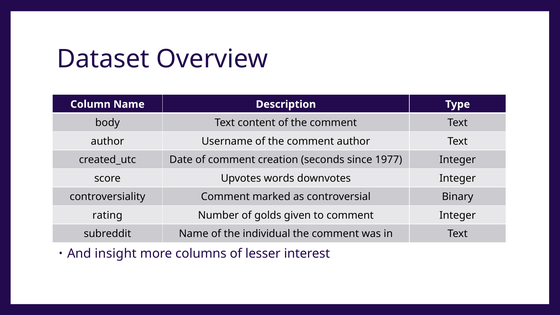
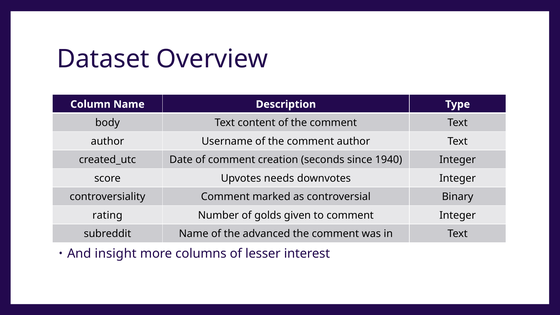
1977: 1977 -> 1940 (389, 160)
words: words -> needs (279, 178)
individual: individual -> advanced (266, 234)
